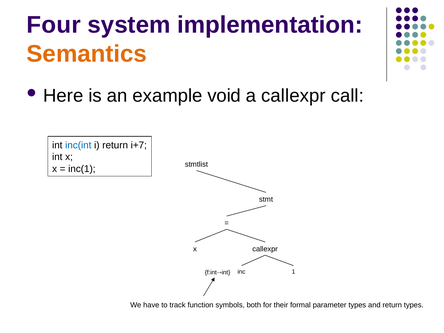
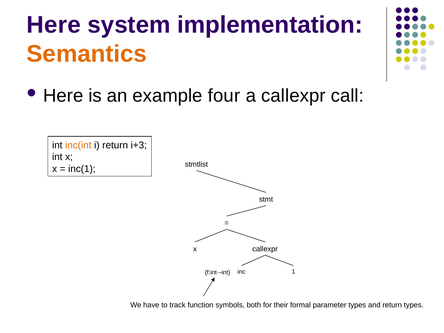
Four: Four -> Here (54, 25)
void: void -> four (224, 96)
inc(int colour: blue -> orange (78, 145)
i+7: i+7 -> i+3 (139, 145)
